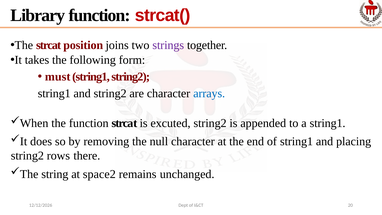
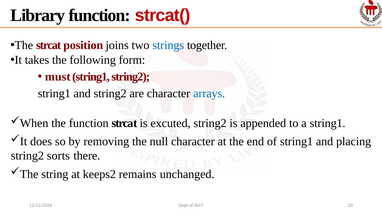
strings colour: purple -> blue (168, 45)
rows: rows -> sorts (58, 156)
space2: space2 -> keeps2 (99, 174)
